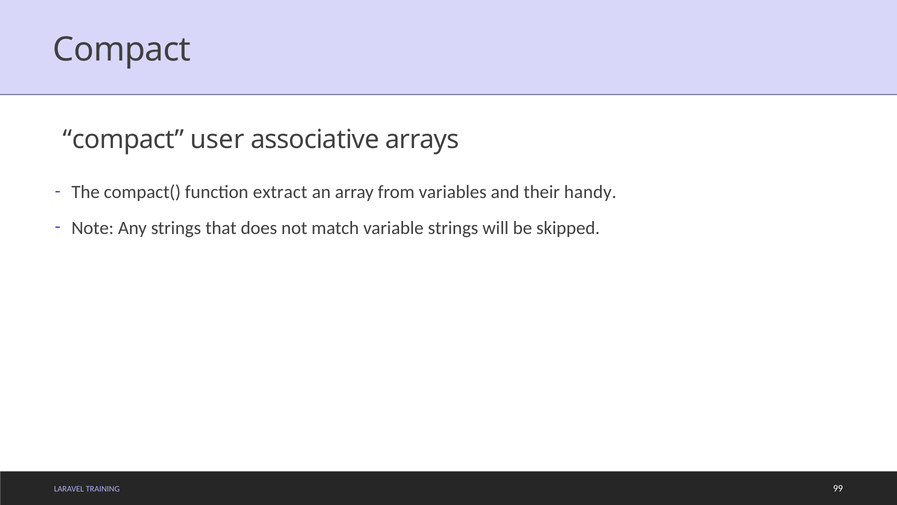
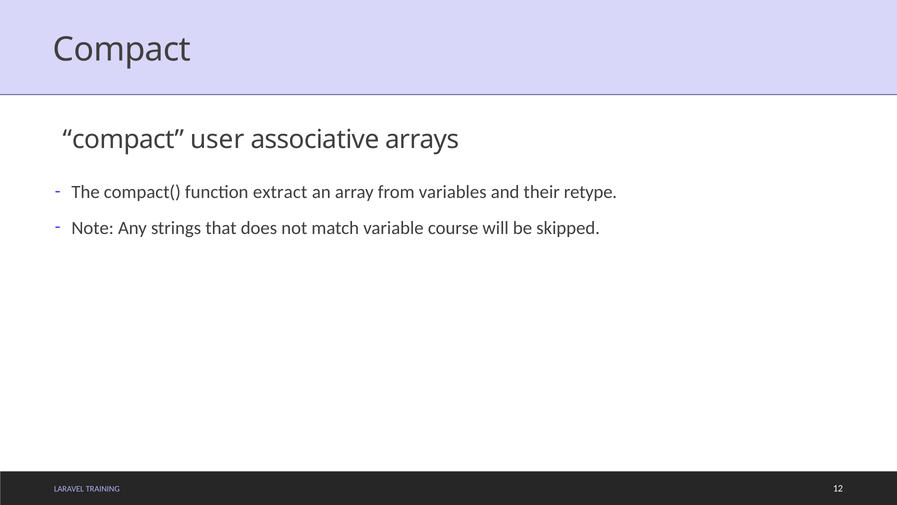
handy: handy -> retype (590, 192)
variable strings: strings -> course (453, 228)
99: 99 -> 12 (838, 488)
